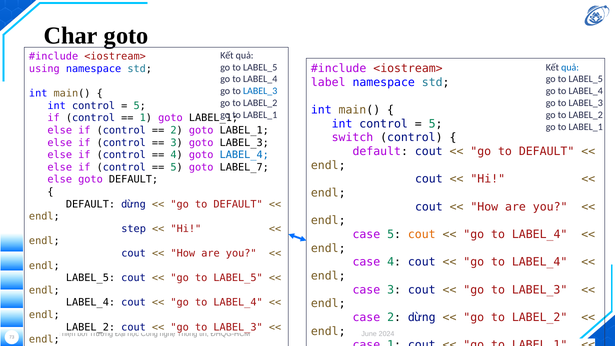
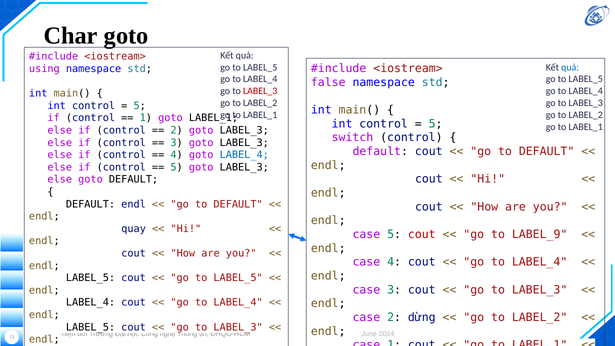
label: label -> false (328, 82)
LABEL_3 colour: blue -> red (260, 91)
2 goto LABEL_1: LABEL_1 -> LABEL_3 (244, 130)
5 goto LABEL_7: LABEL_7 -> LABEL_3 (244, 167)
DEFAULT dừng: dừng -> endl (134, 204)
step: step -> quay (134, 229)
cout colour: orange -> red (422, 234)
LABEL_4: LABEL_4 -> LABEL_9 (540, 234)
LABEL_2: LABEL_2 -> LABEL_5 (90, 327)
